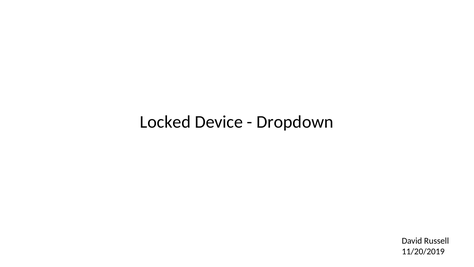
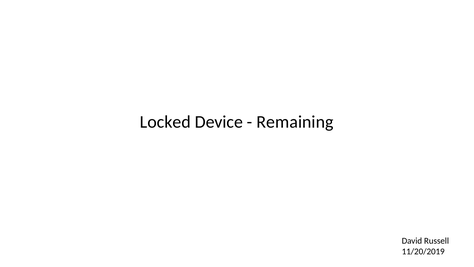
Dropdown: Dropdown -> Remaining (295, 122)
